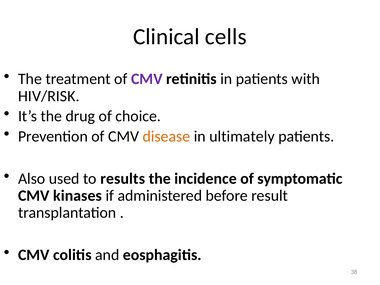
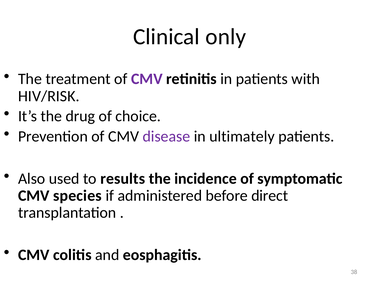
cells: cells -> only (226, 37)
disease colour: orange -> purple (166, 136)
kinases: kinases -> species (77, 196)
result: result -> direct (270, 196)
